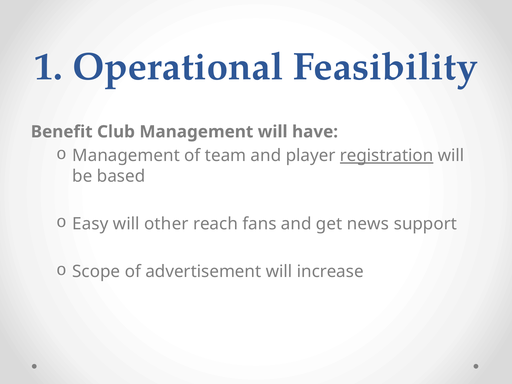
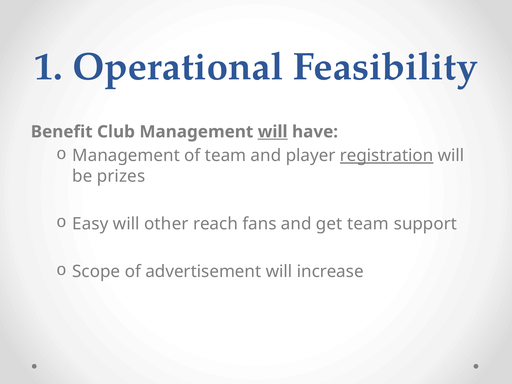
will underline: none -> present (273, 132)
based: based -> prizes (121, 176)
get news: news -> team (368, 224)
